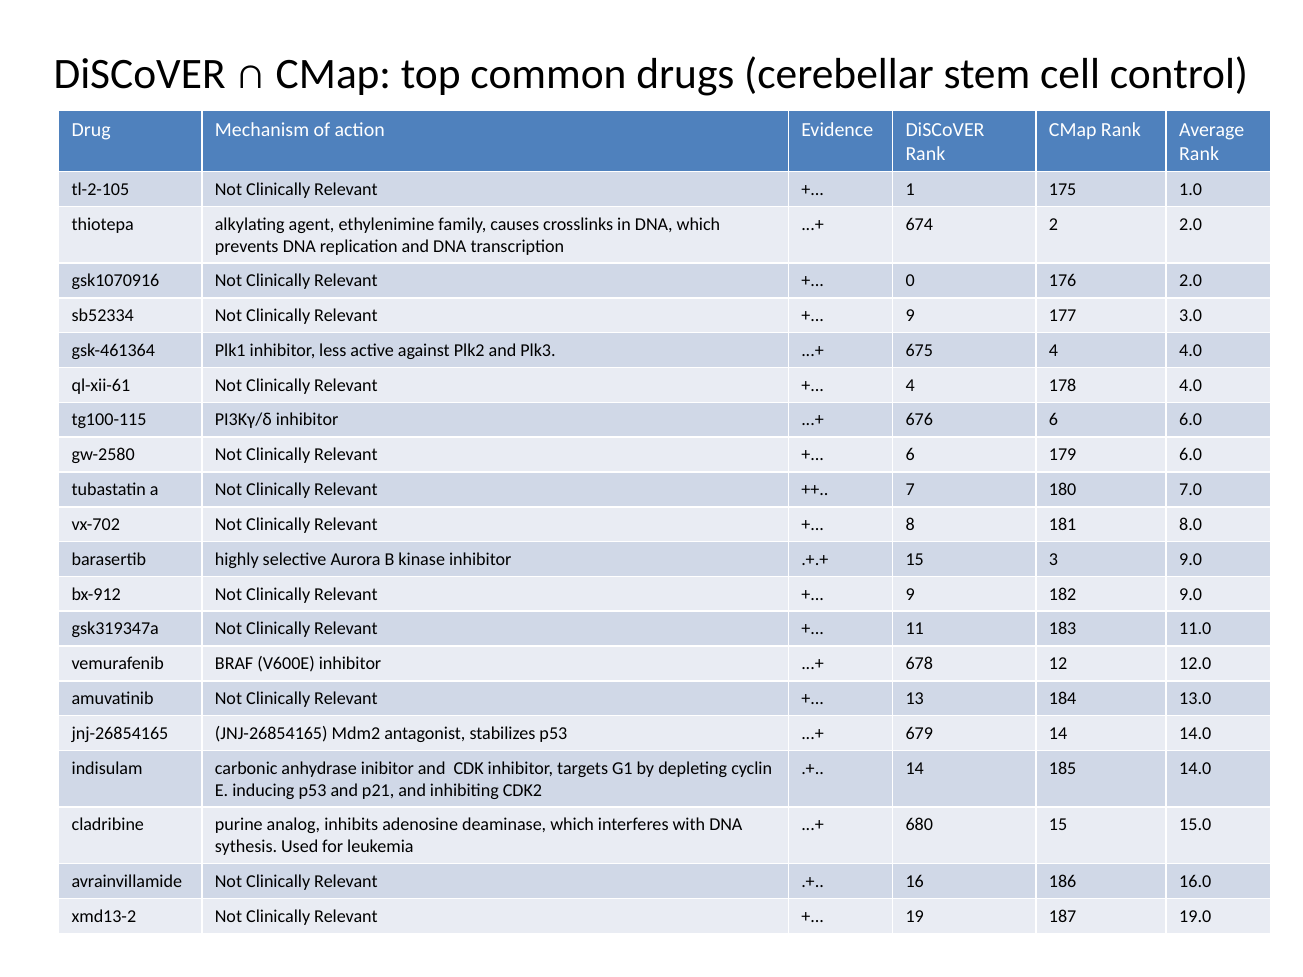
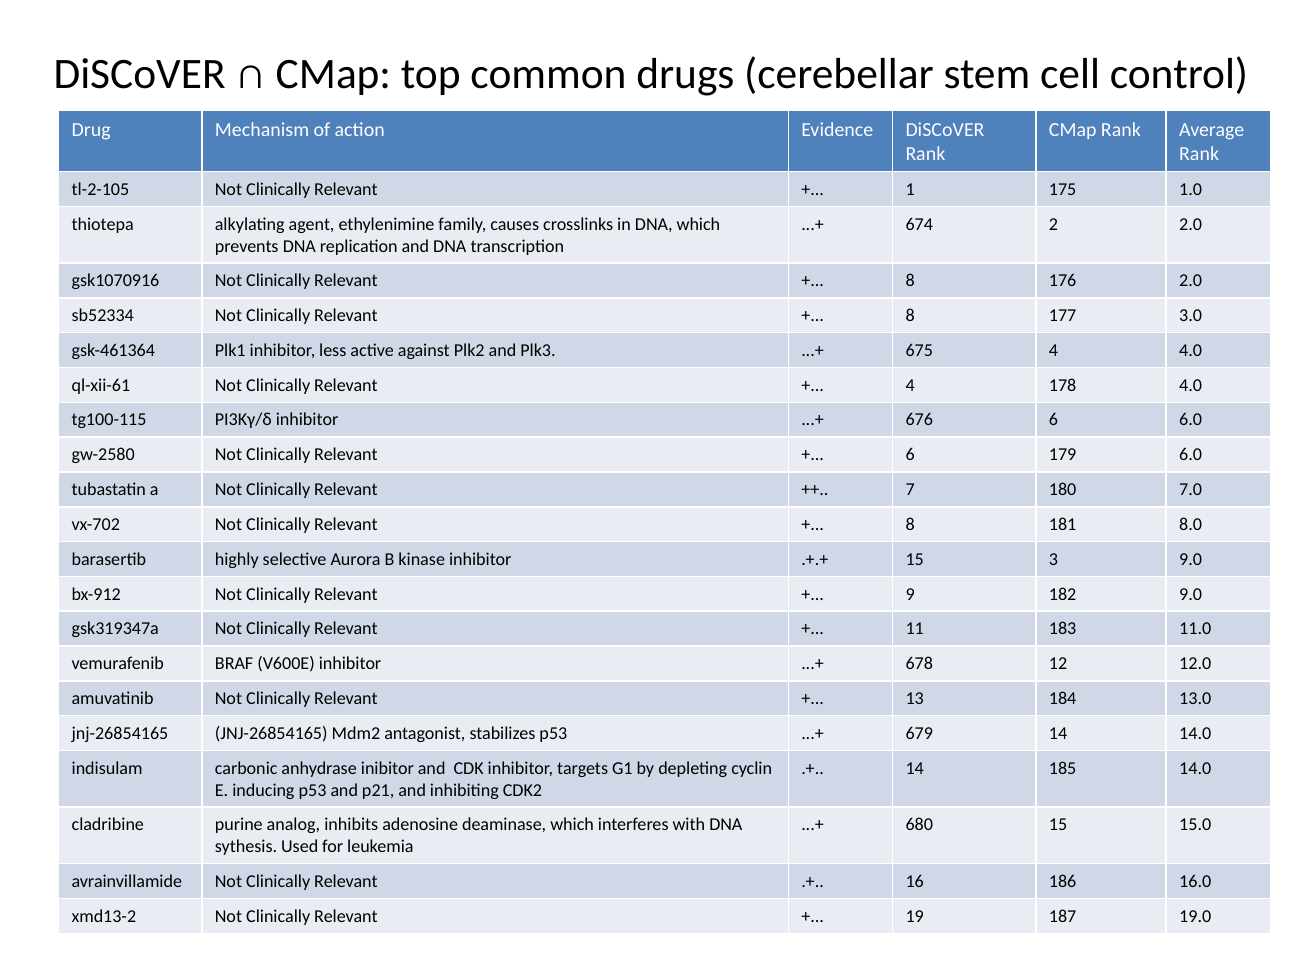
0: 0 -> 8 (910, 281)
9: 9 -> 8 (910, 316)
